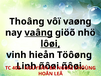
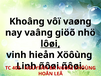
Thoâng: Thoâng -> Khoâng (27, 21)
vaâng underline: present -> none (39, 33)
Töôøng: Töôøng -> Xöôùng (75, 55)
